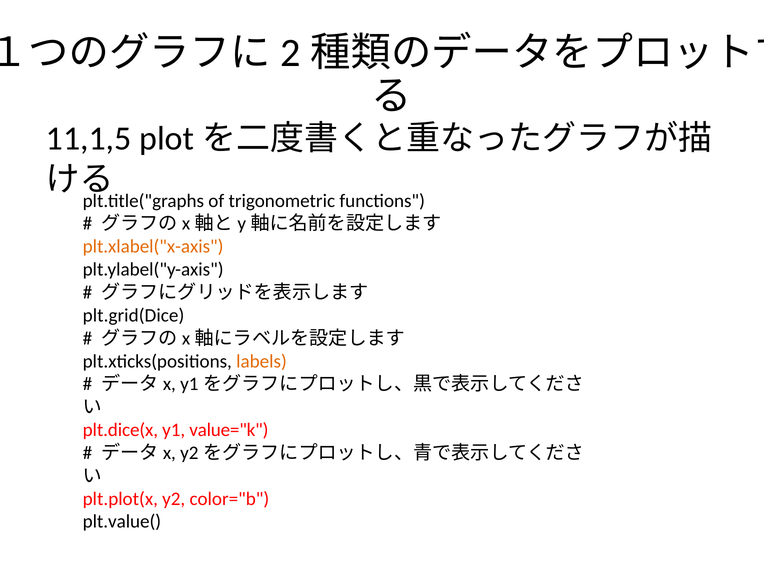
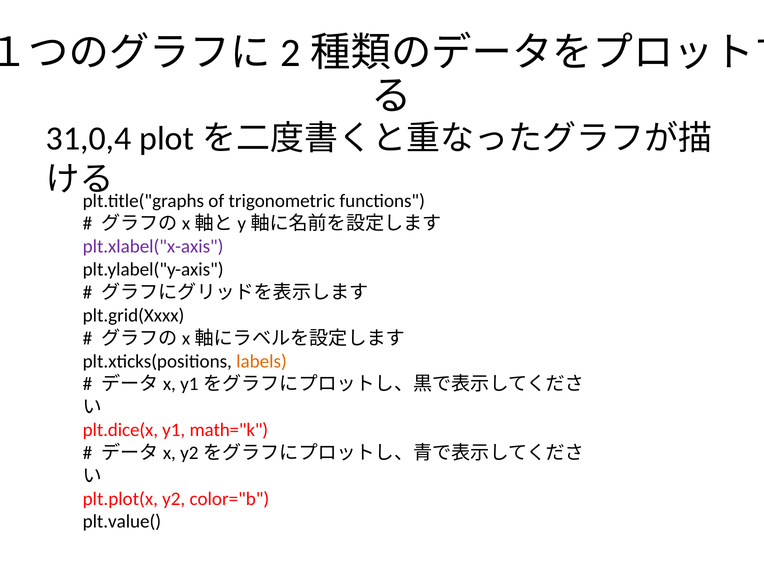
11,1,5: 11,1,5 -> 31,0,4 (89, 139)
plt.xlabel("x-axis colour: orange -> purple (153, 247)
plt.grid(Dice: plt.grid(Dice -> plt.grid(Xxxx (134, 315)
value="k: value="k -> math="k (229, 430)
